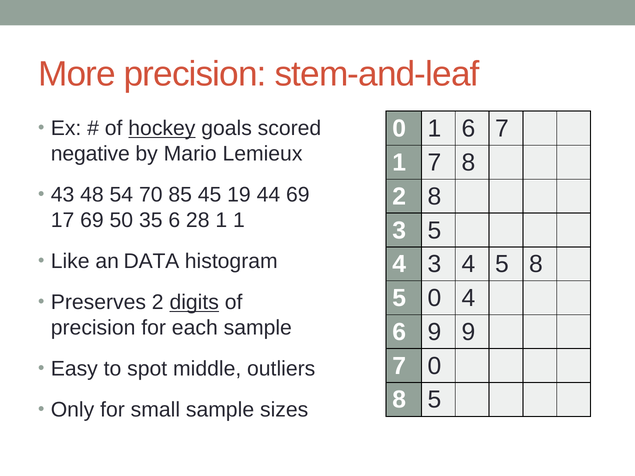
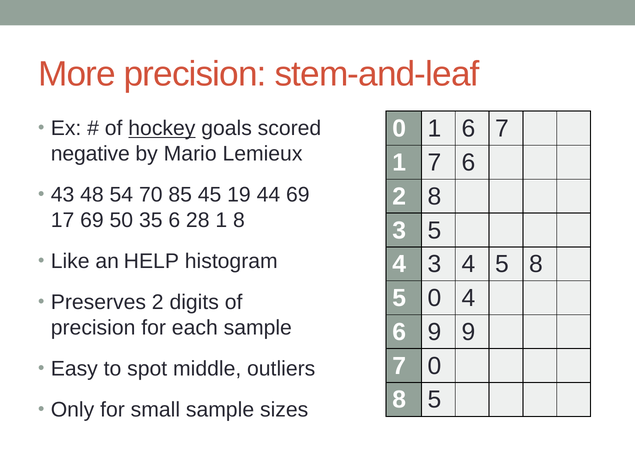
7 8: 8 -> 6 (469, 163)
1 1: 1 -> 8 (239, 220)
DATA: DATA -> HELP (151, 261)
digits underline: present -> none (194, 303)
